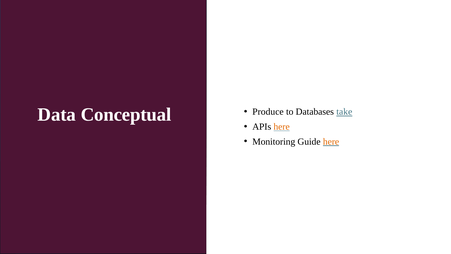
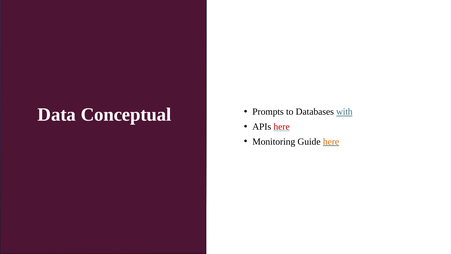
Produce: Produce -> Prompts (268, 112)
take: take -> with (344, 112)
here colour: orange -> red (282, 127)
